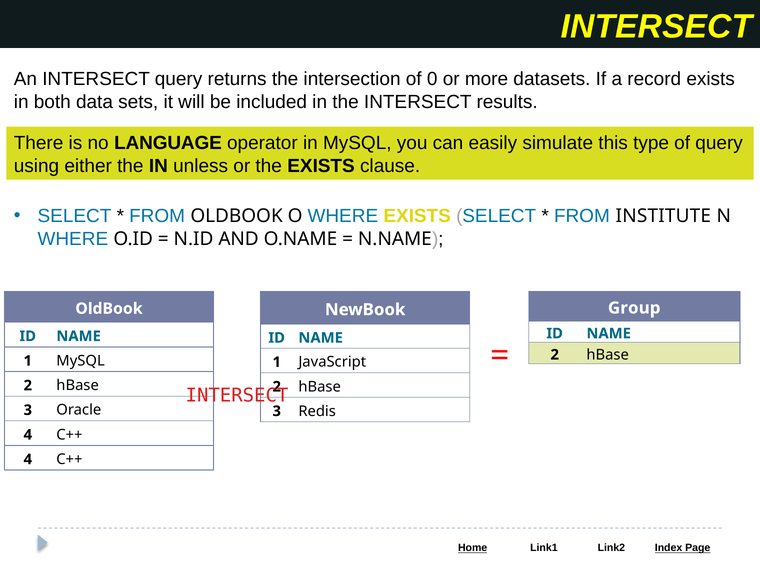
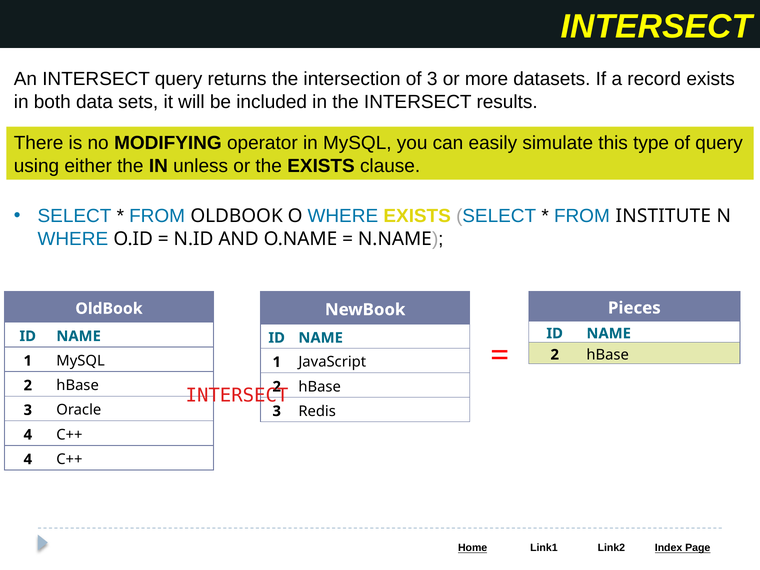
of 0: 0 -> 3 (432, 79)
LANGUAGE: LANGUAGE -> MODIFYING (168, 143)
Group: Group -> Pieces (634, 308)
